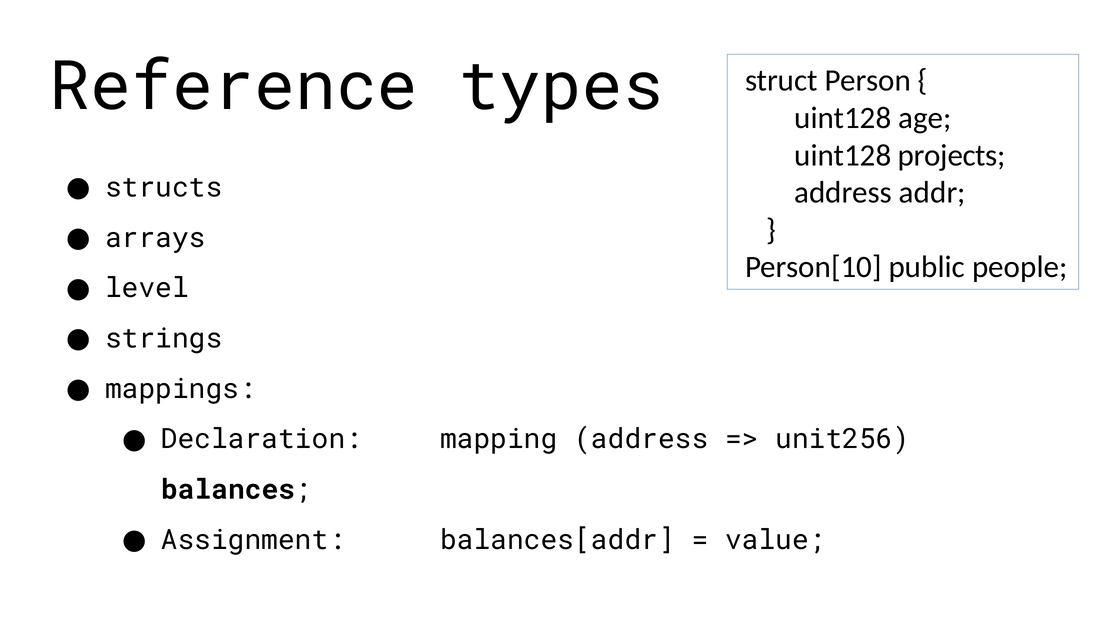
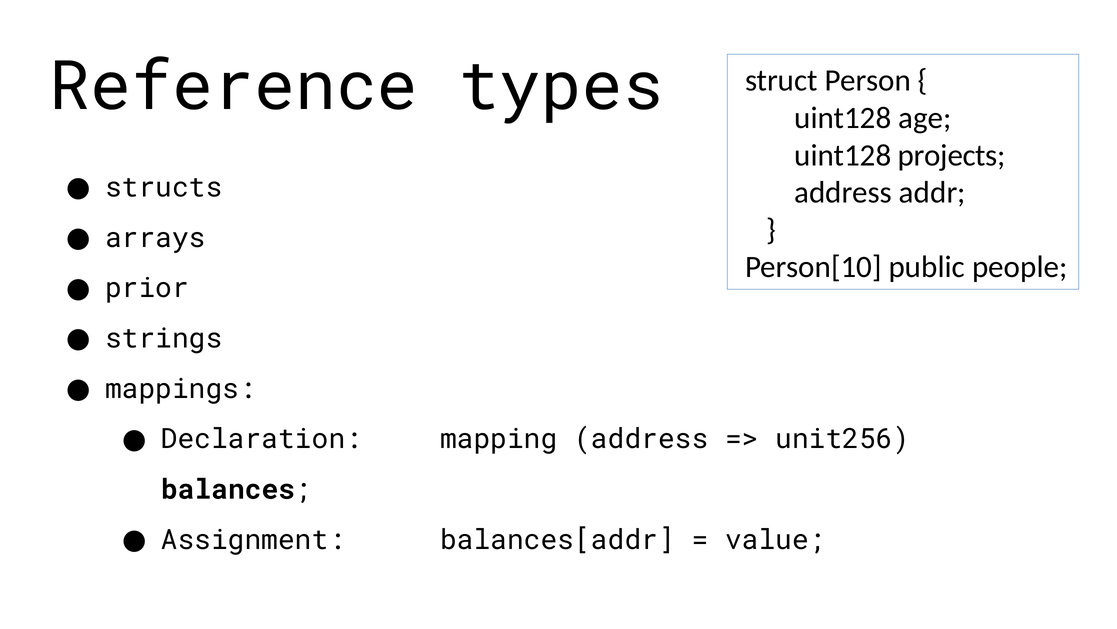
level: level -> prior (147, 288)
